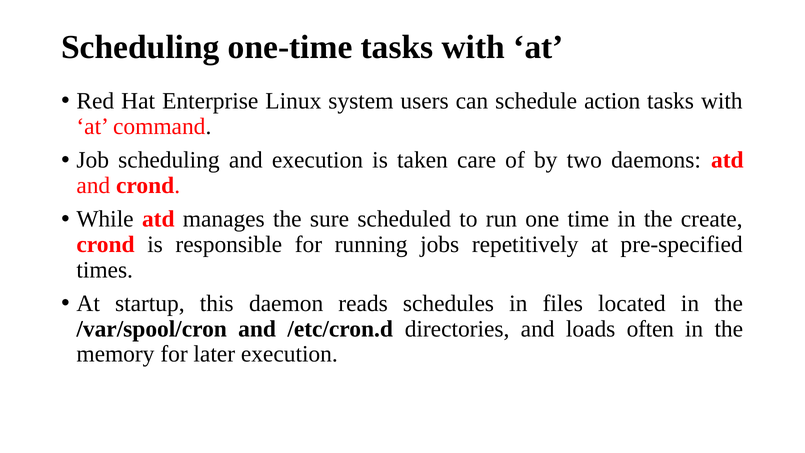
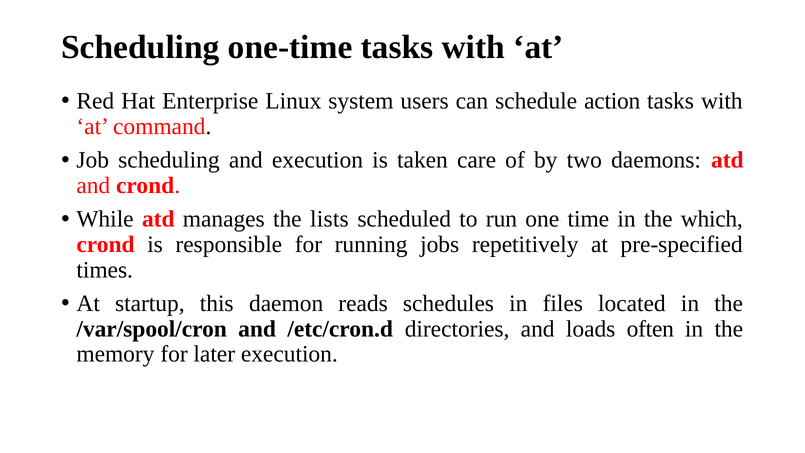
sure: sure -> lists (329, 219)
create: create -> which (712, 219)
